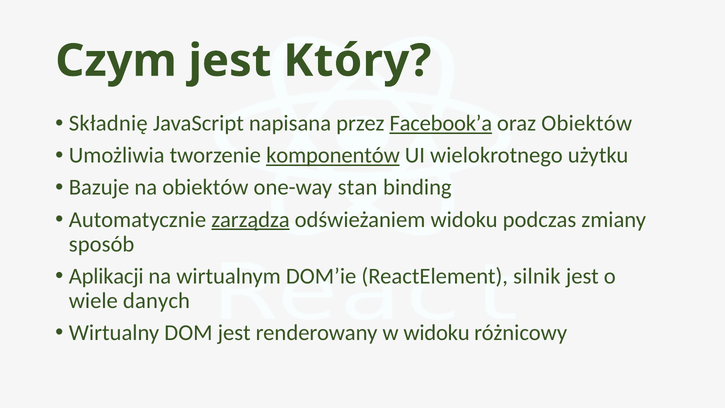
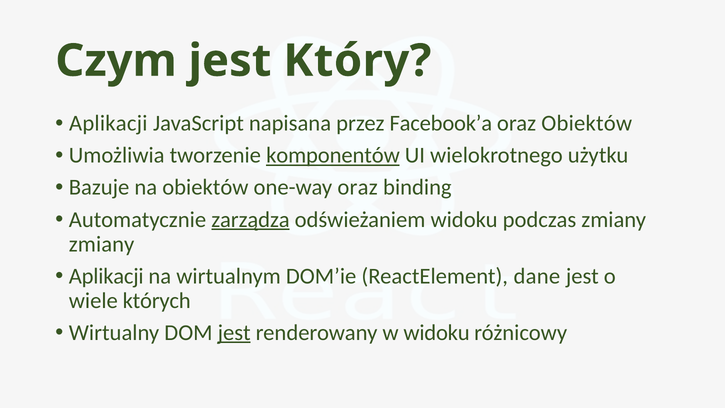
Składnię: Składnię -> Aplikacji (108, 123)
Facebook’a underline: present -> none (441, 123)
one-way stan: stan -> oraz (358, 187)
sposób: sposób -> zmiany (102, 244)
silnik: silnik -> dane (537, 276)
danych: danych -> których (157, 300)
jest underline: none -> present (234, 332)
